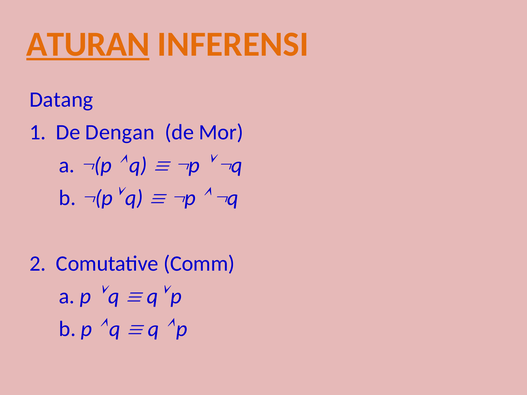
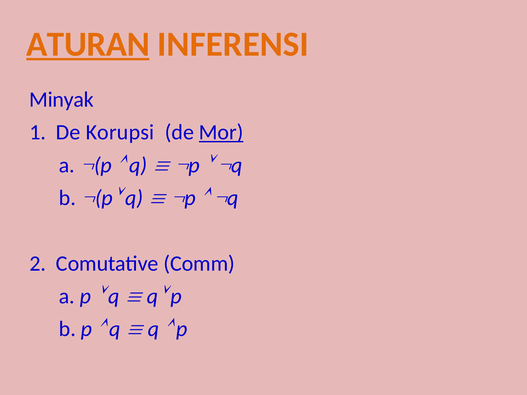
Datang: Datang -> Minyak (61, 100)
Dengan: Dengan -> Korupsi (120, 132)
Mor underline: none -> present (221, 132)
